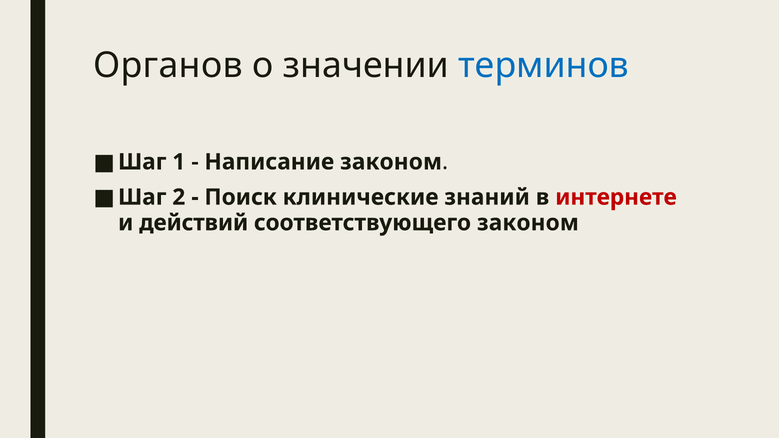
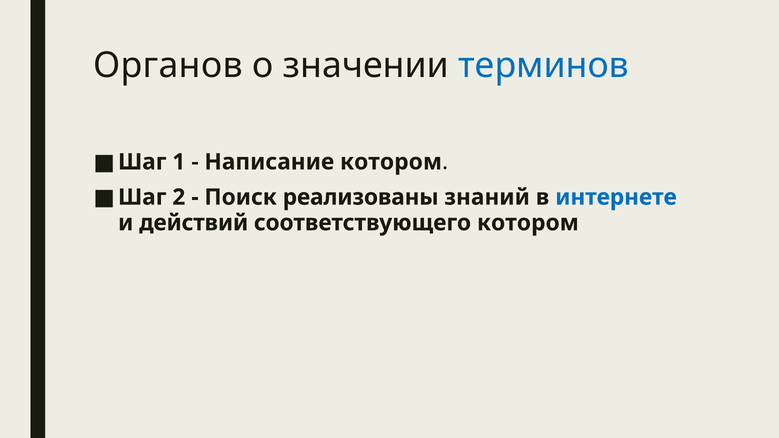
Написание законом: законом -> котором (391, 162)
клинические: клинические -> реализованы (361, 197)
интернете colour: red -> blue (616, 197)
соответствующего законом: законом -> котором (528, 223)
